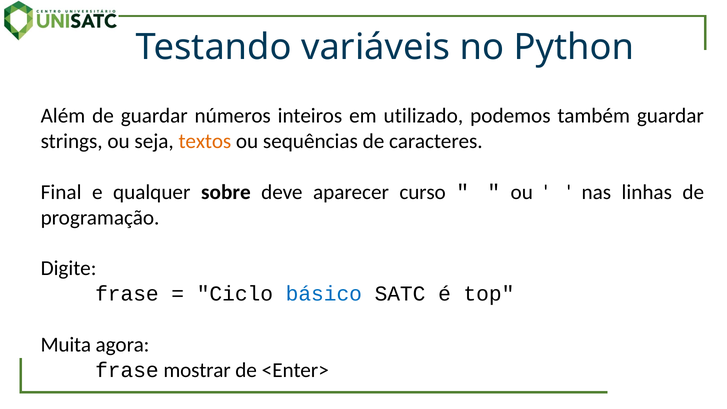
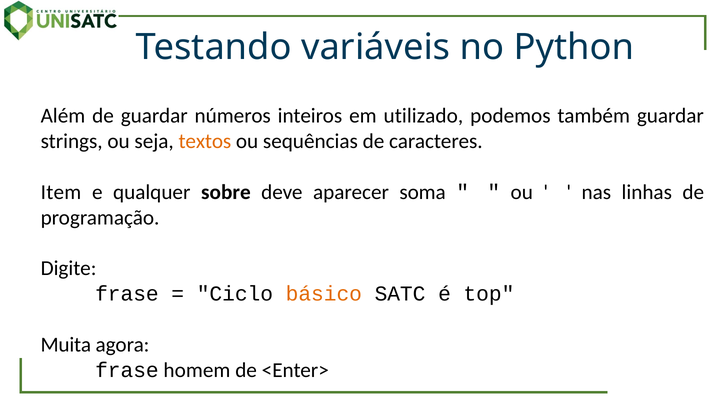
Final: Final -> Item (61, 192)
curso: curso -> soma (423, 192)
básico colour: blue -> orange (324, 294)
mostrar: mostrar -> homem (197, 370)
